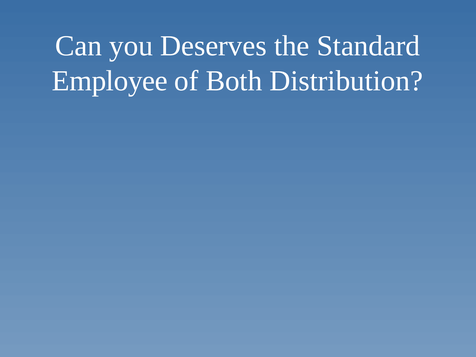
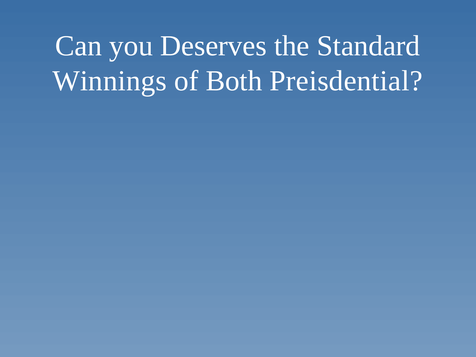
Employee: Employee -> Winnings (110, 81)
Distribution: Distribution -> Preisdential (346, 81)
